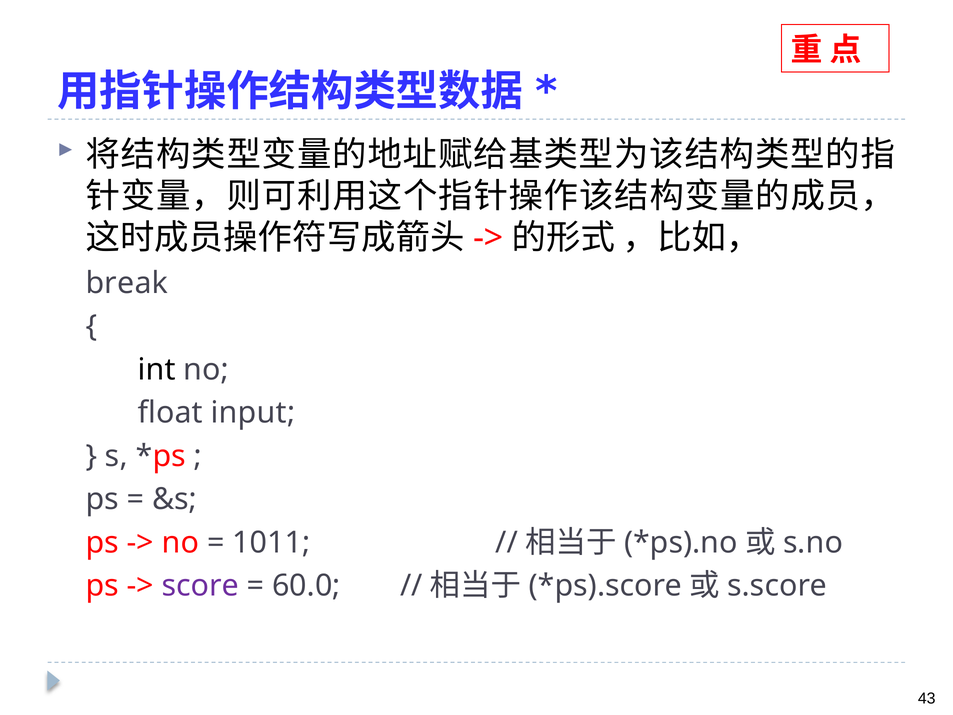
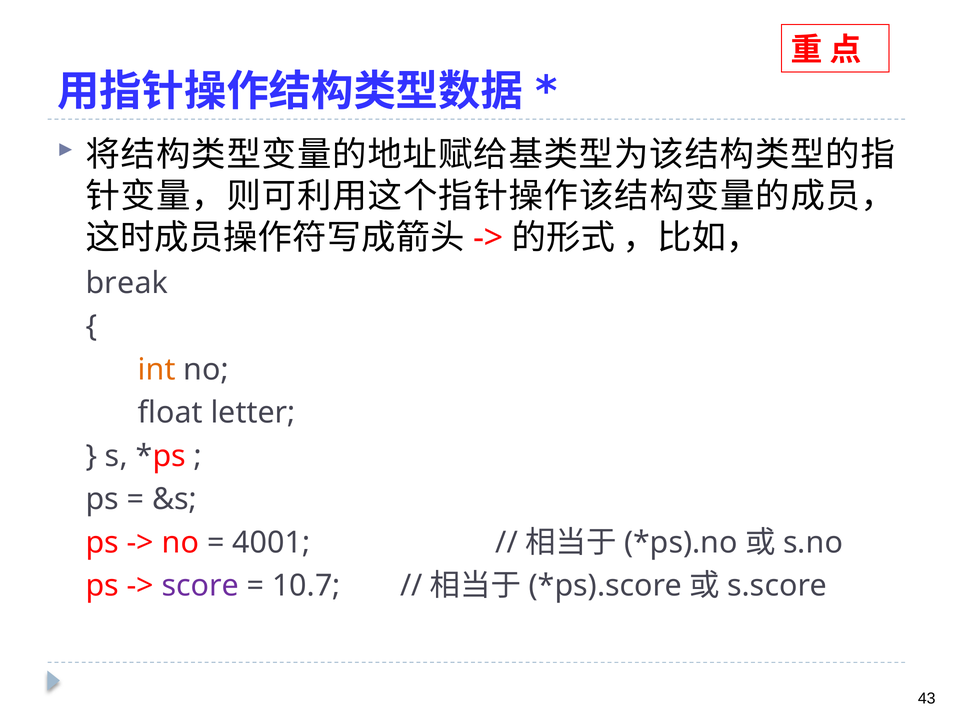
int colour: black -> orange (157, 369)
input: input -> letter (253, 413)
1011: 1011 -> 4001 (271, 542)
60.0: 60.0 -> 10.7 (306, 586)
